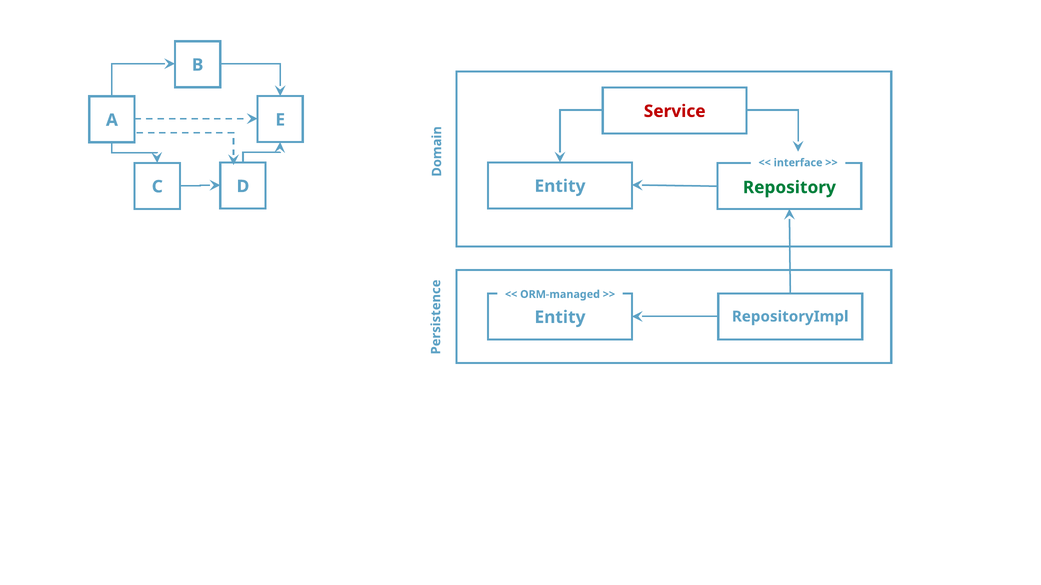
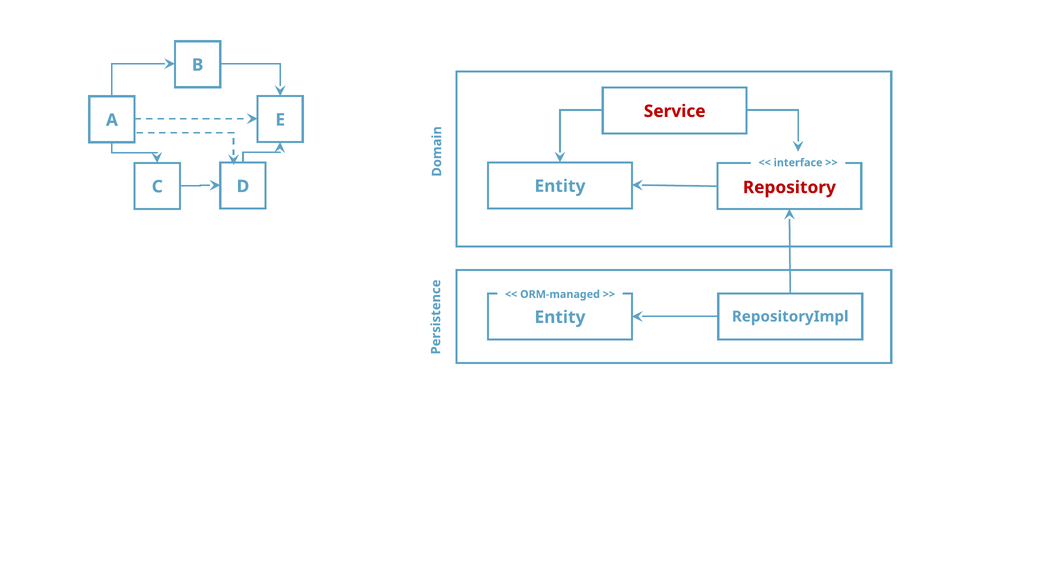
Repository colour: green -> red (789, 188)
